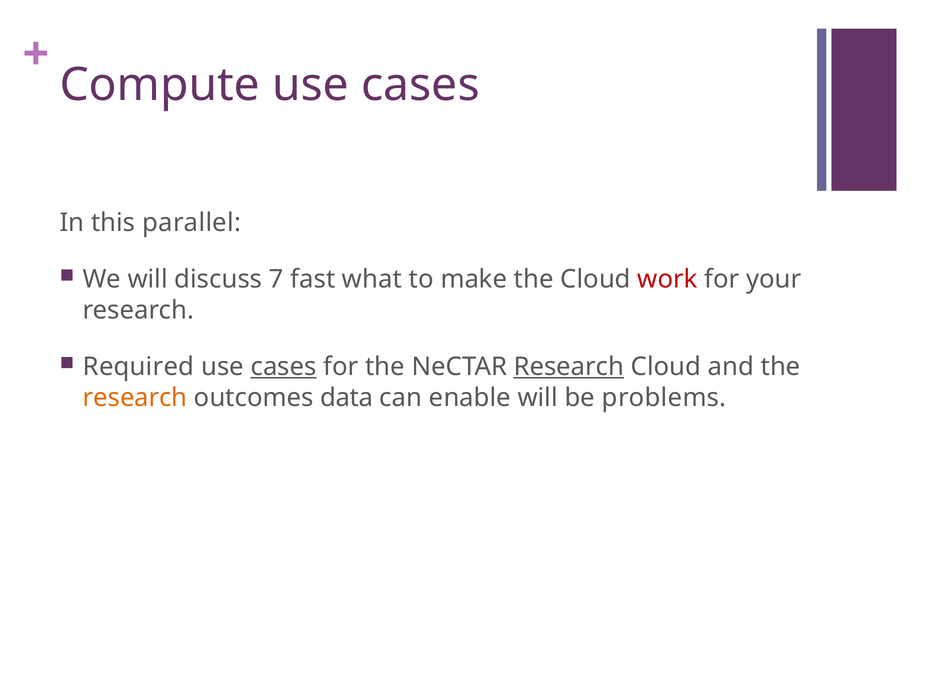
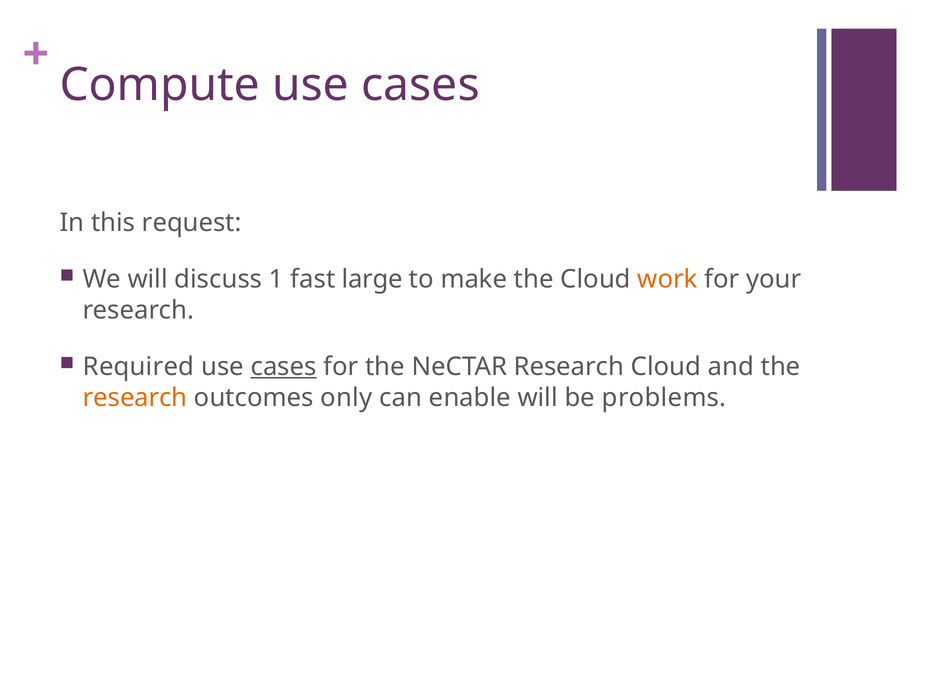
parallel: parallel -> request (192, 222)
7: 7 -> 1 (276, 279)
what: what -> large (372, 279)
work colour: red -> orange (668, 279)
Research underline: present -> none (569, 367)
data: data -> only (346, 397)
